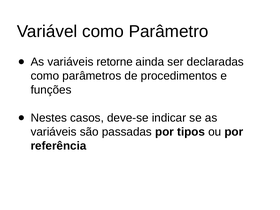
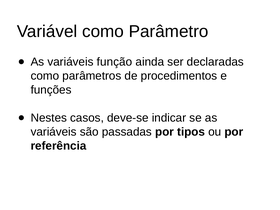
retorne: retorne -> função (114, 62)
